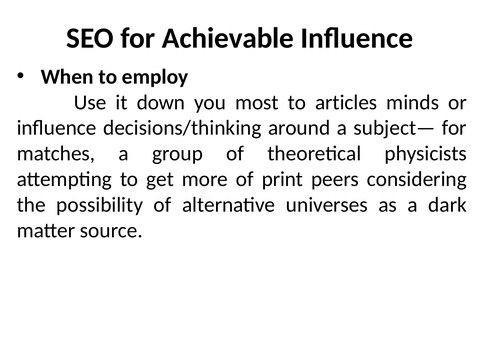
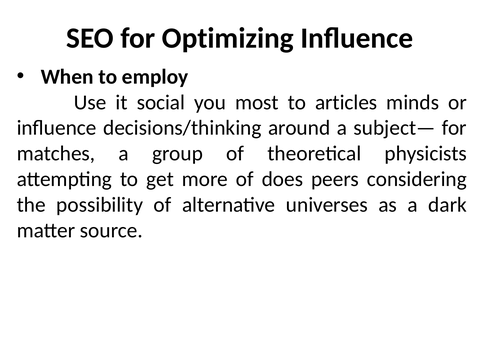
Achievable: Achievable -> Optimizing (228, 38)
down: down -> social (161, 102)
print: print -> does (282, 179)
